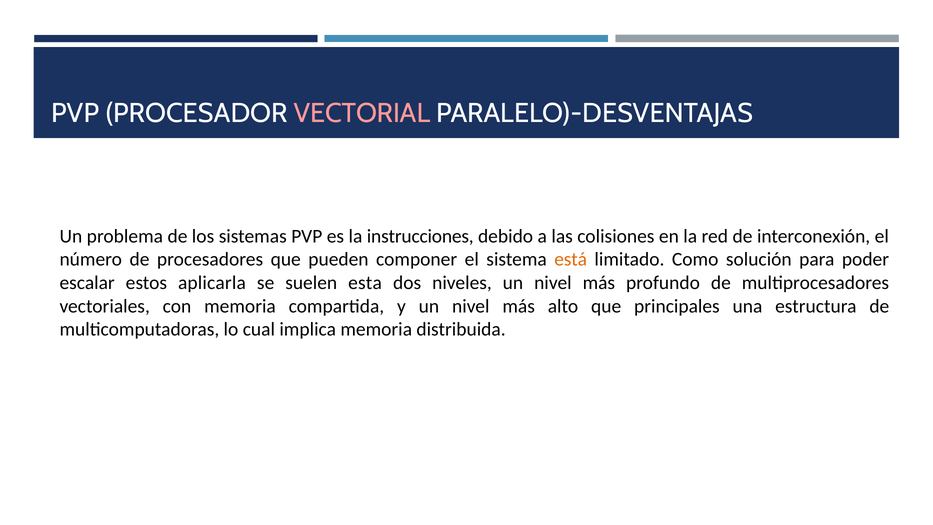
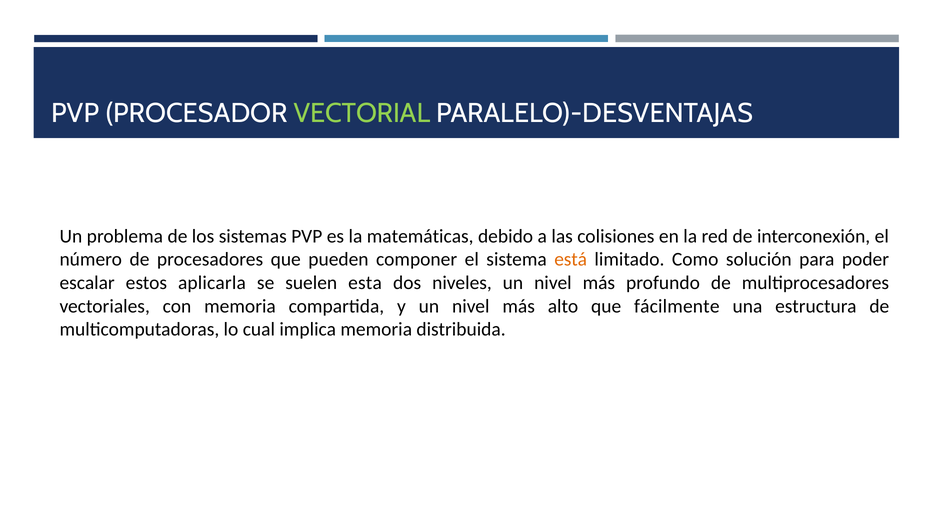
VECTORIAL colour: pink -> light green (362, 113)
instrucciones: instrucciones -> matemáticas (420, 236)
principales: principales -> fácilmente (677, 306)
